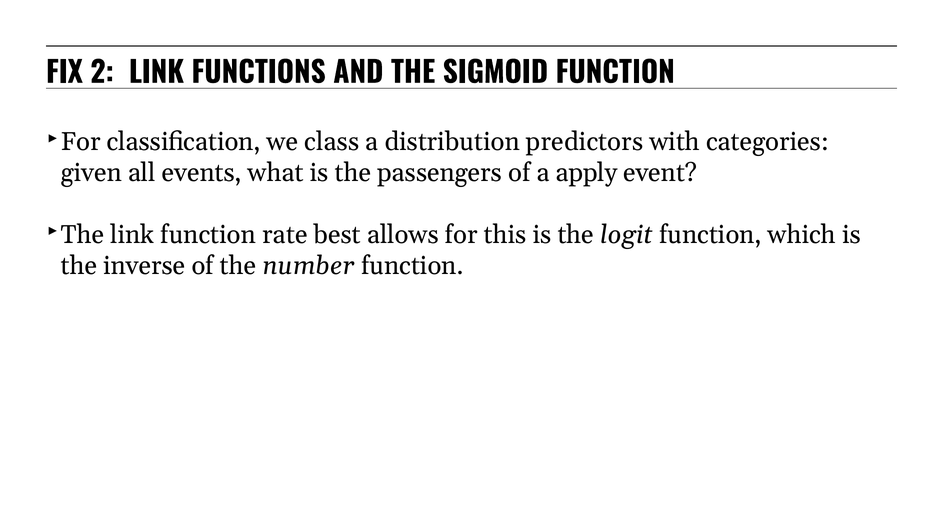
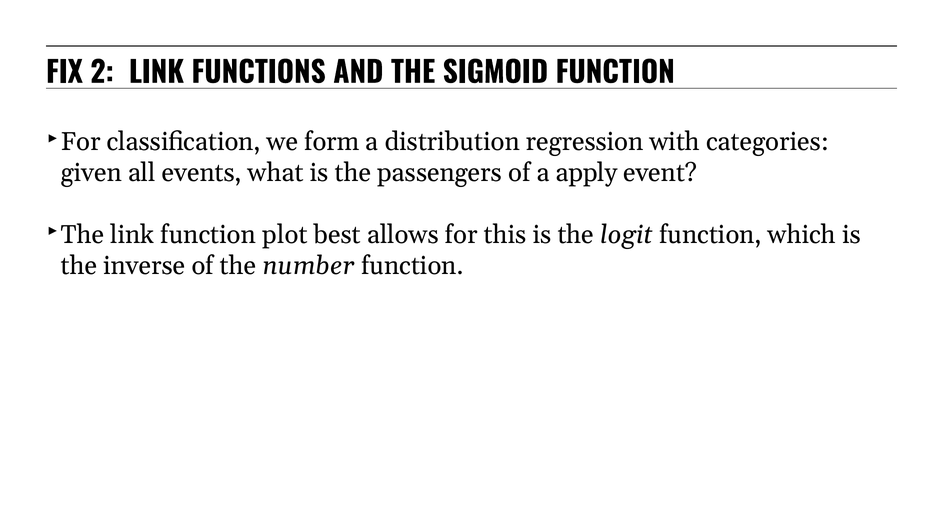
class: class -> form (332, 142)
predictors: predictors -> regression (585, 142)
rate: rate -> plot (285, 235)
